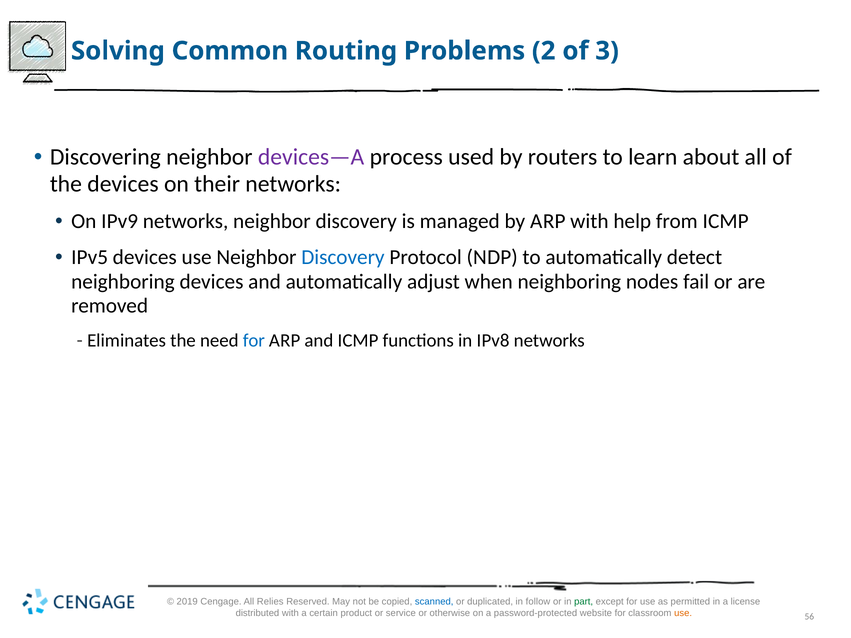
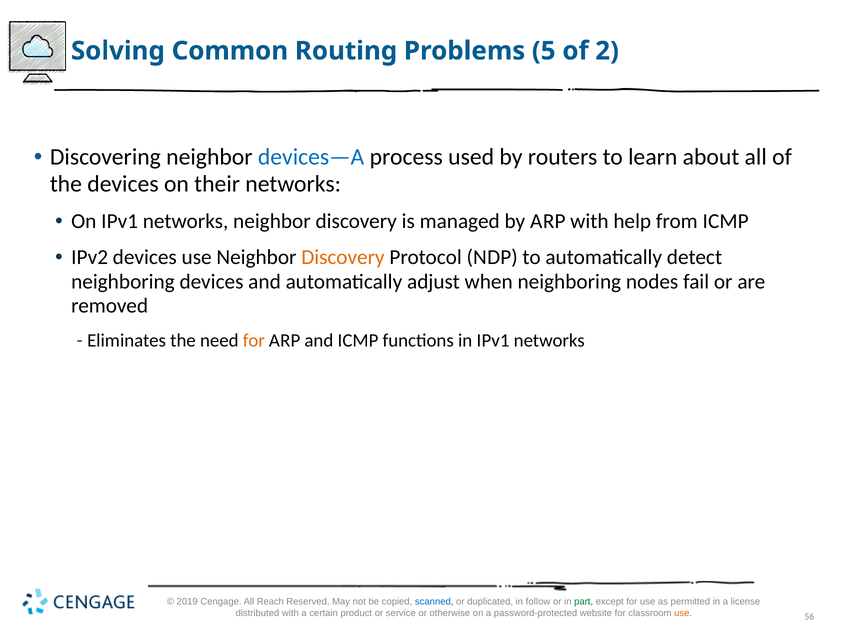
2: 2 -> 5 (544, 51)
of 3: 3 -> 2 (607, 51)
devices—A colour: purple -> blue (311, 157)
9: 9 -> 1 (133, 221)
v 5: 5 -> 2 (103, 257)
Discovery colour: blue -> orange (343, 257)
for colour: blue -> orange (254, 341)
8: 8 -> 1 (505, 341)
Relies: Relies -> Reach (270, 602)
